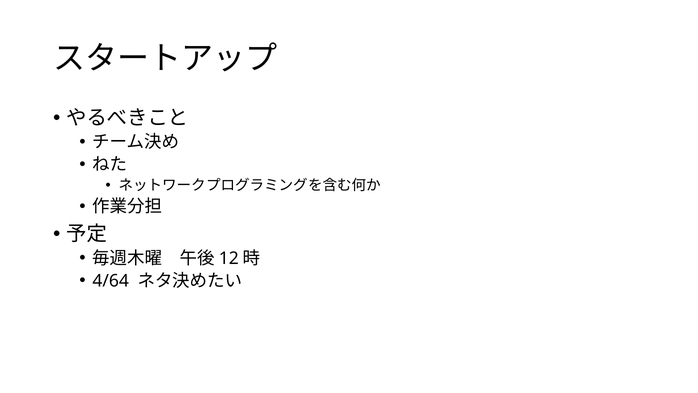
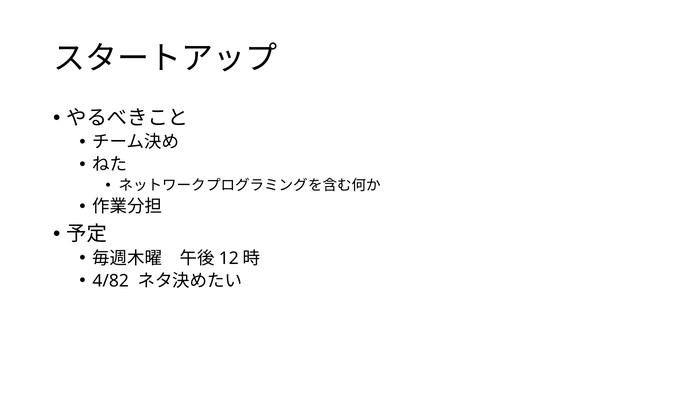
4/64: 4/64 -> 4/82 (111, 281)
